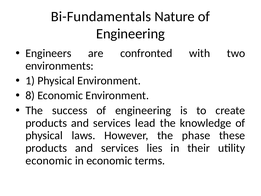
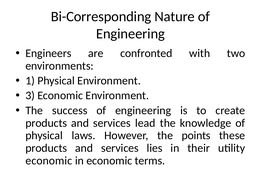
Bi-Fundamentals: Bi-Fundamentals -> Bi-Corresponding (101, 17)
8: 8 -> 3 (30, 95)
phase: phase -> points (196, 135)
